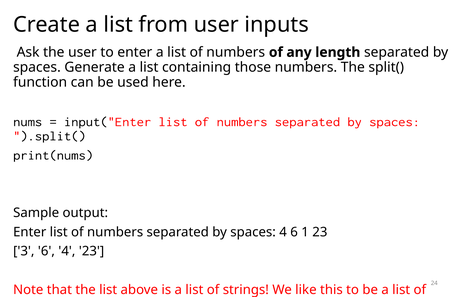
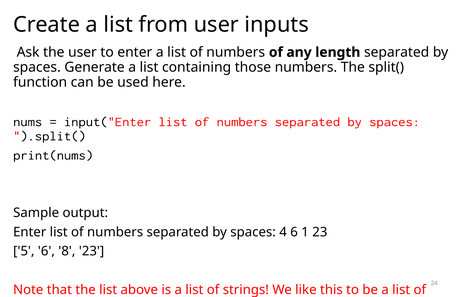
3: 3 -> 5 (24, 251)
6 4: 4 -> 8 (67, 251)
